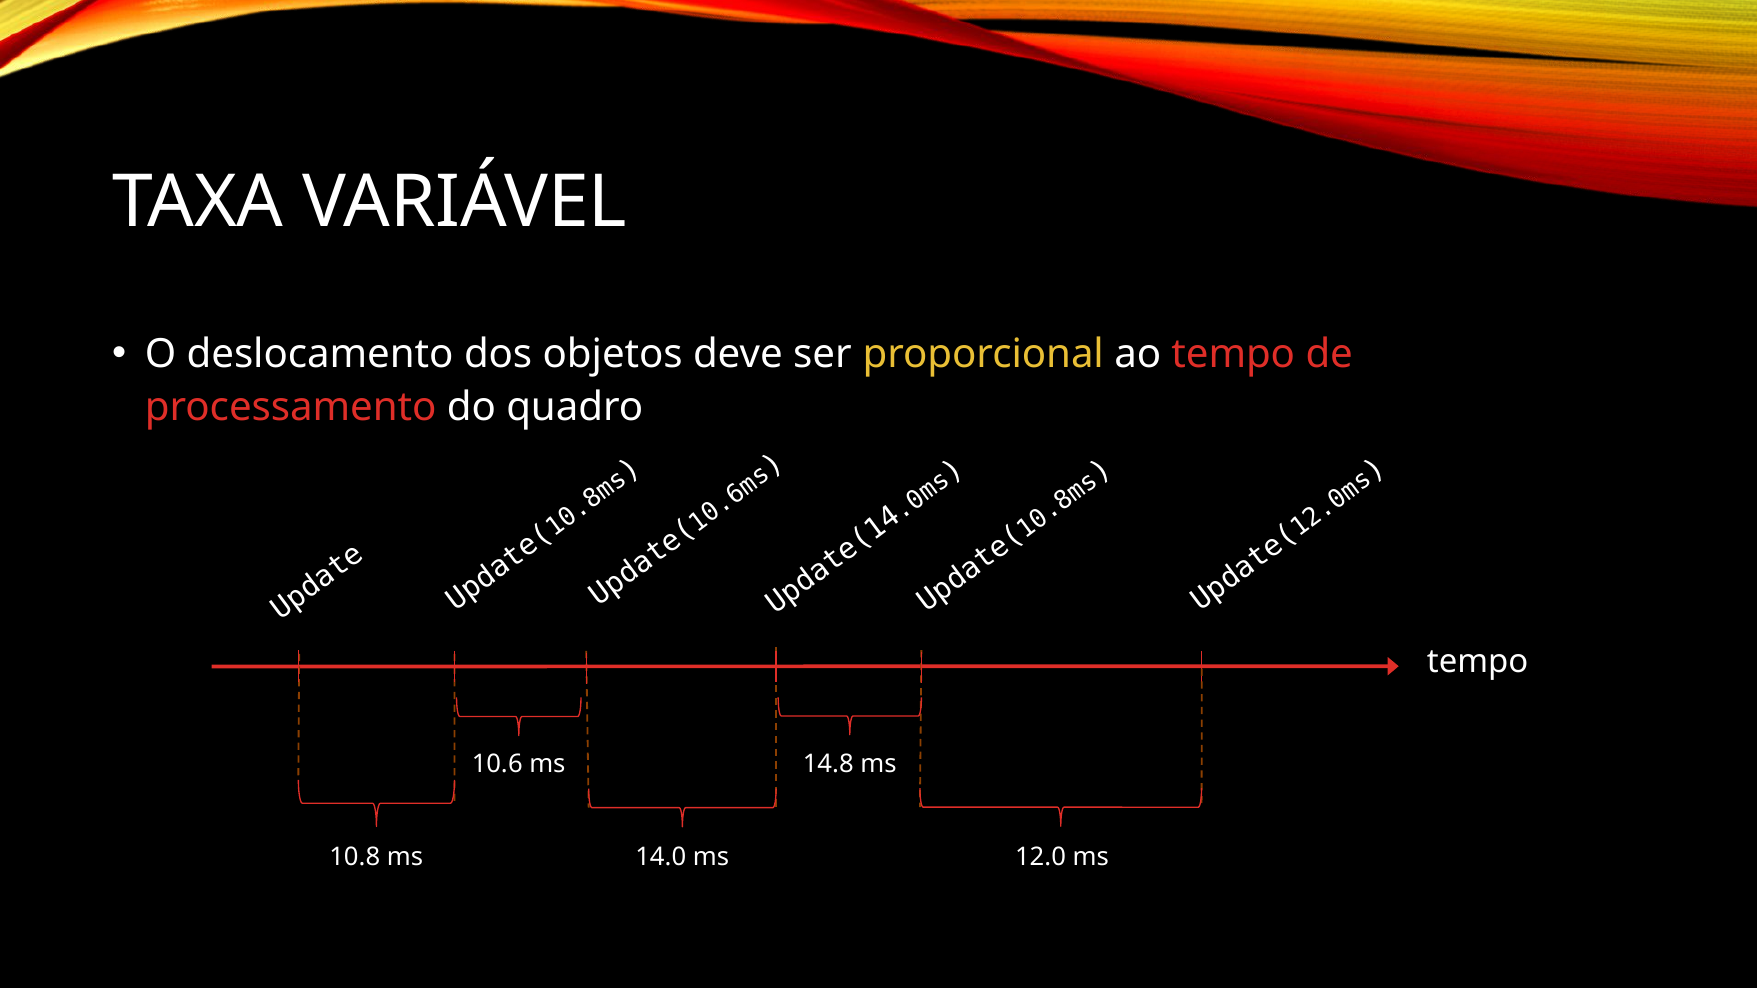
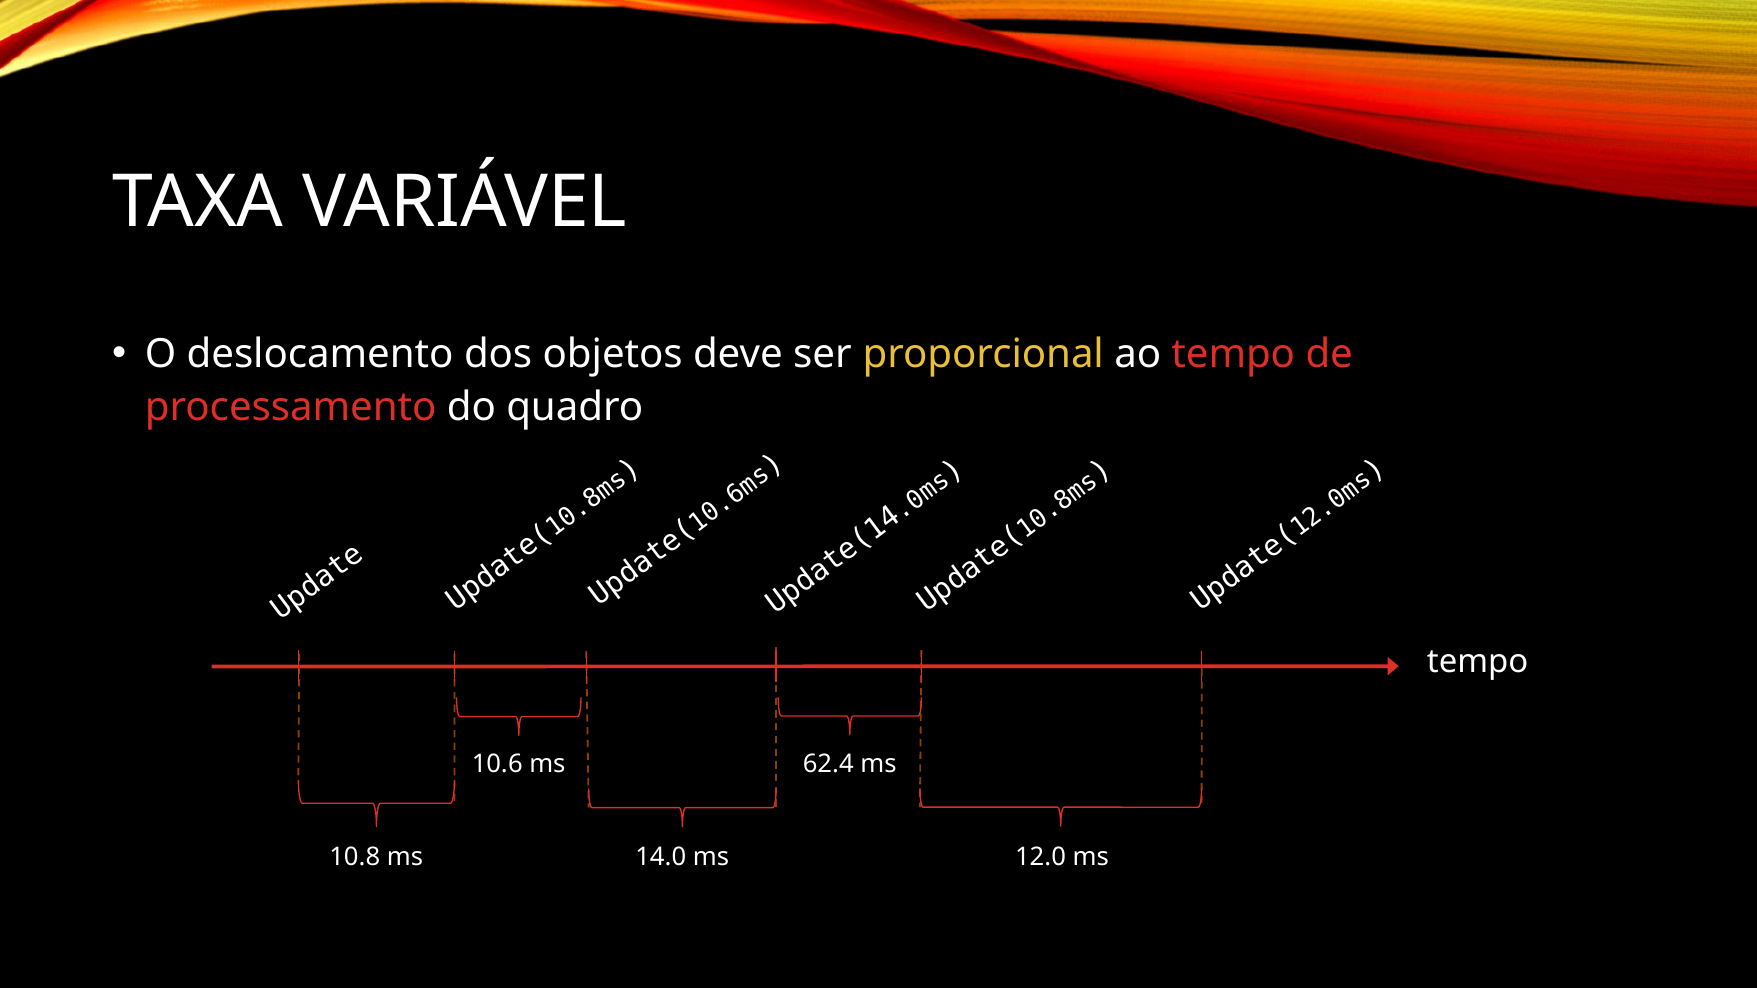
14.8: 14.8 -> 62.4 (828, 764)
